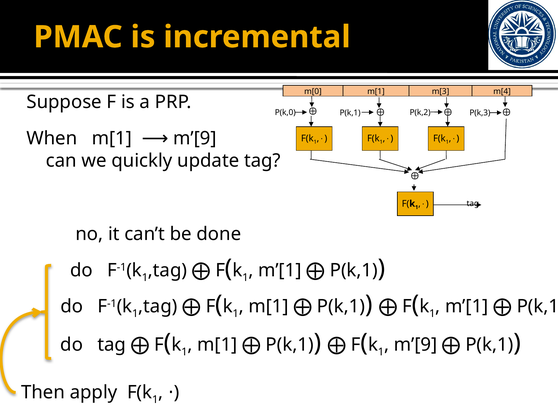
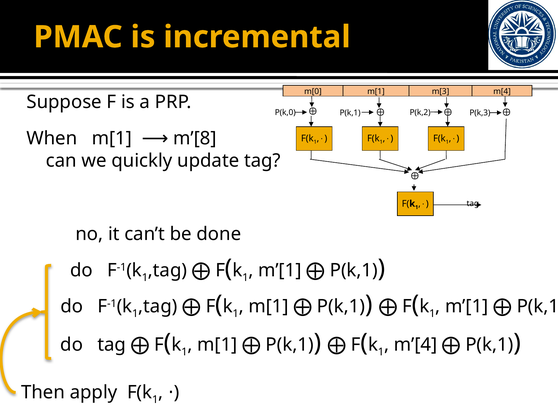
m[1 m’[9: m’[9 -> m’[8 (195, 138)
m’[9: m’[9 -> m’[4 (415, 344)
